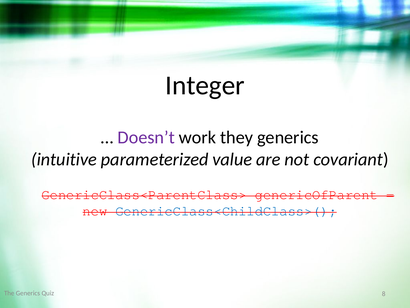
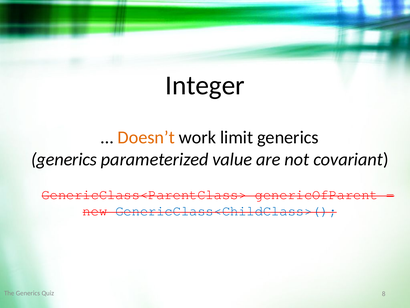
Doesn’t colour: purple -> orange (146, 137)
they: they -> limit (237, 137)
intuitive: intuitive -> generics (64, 159)
